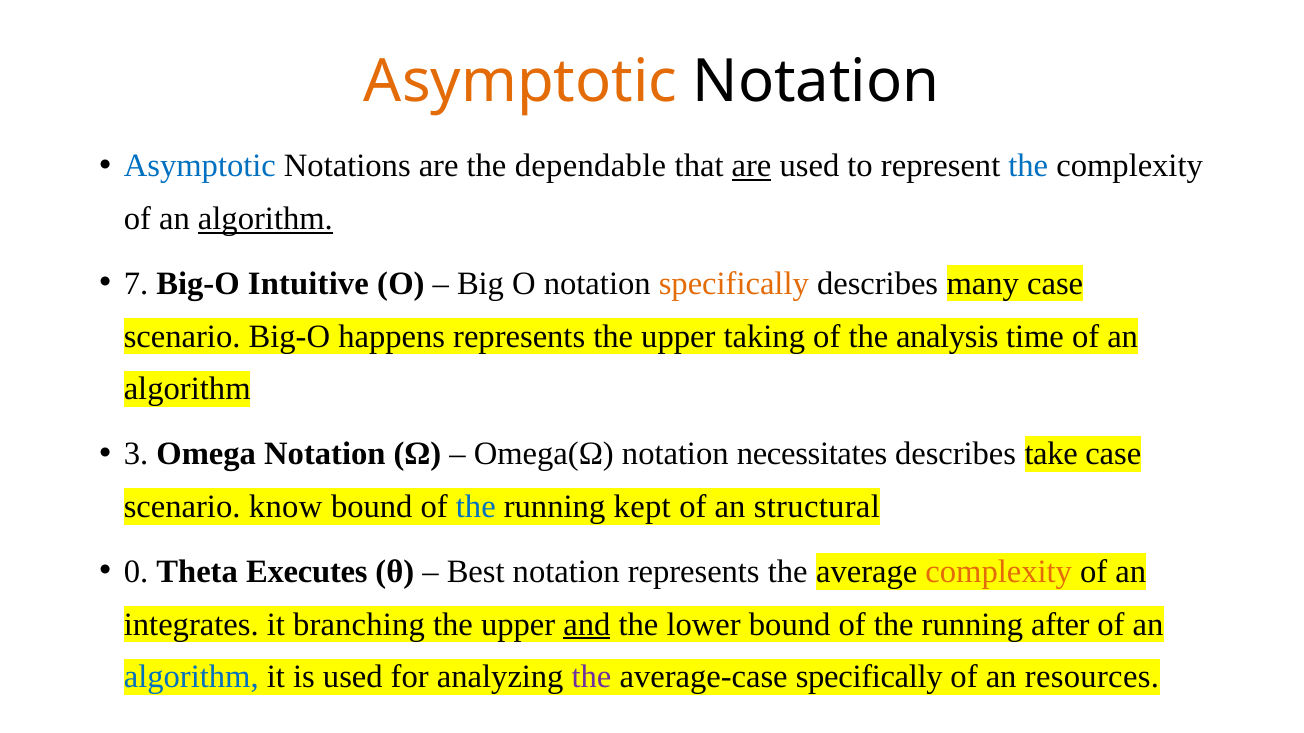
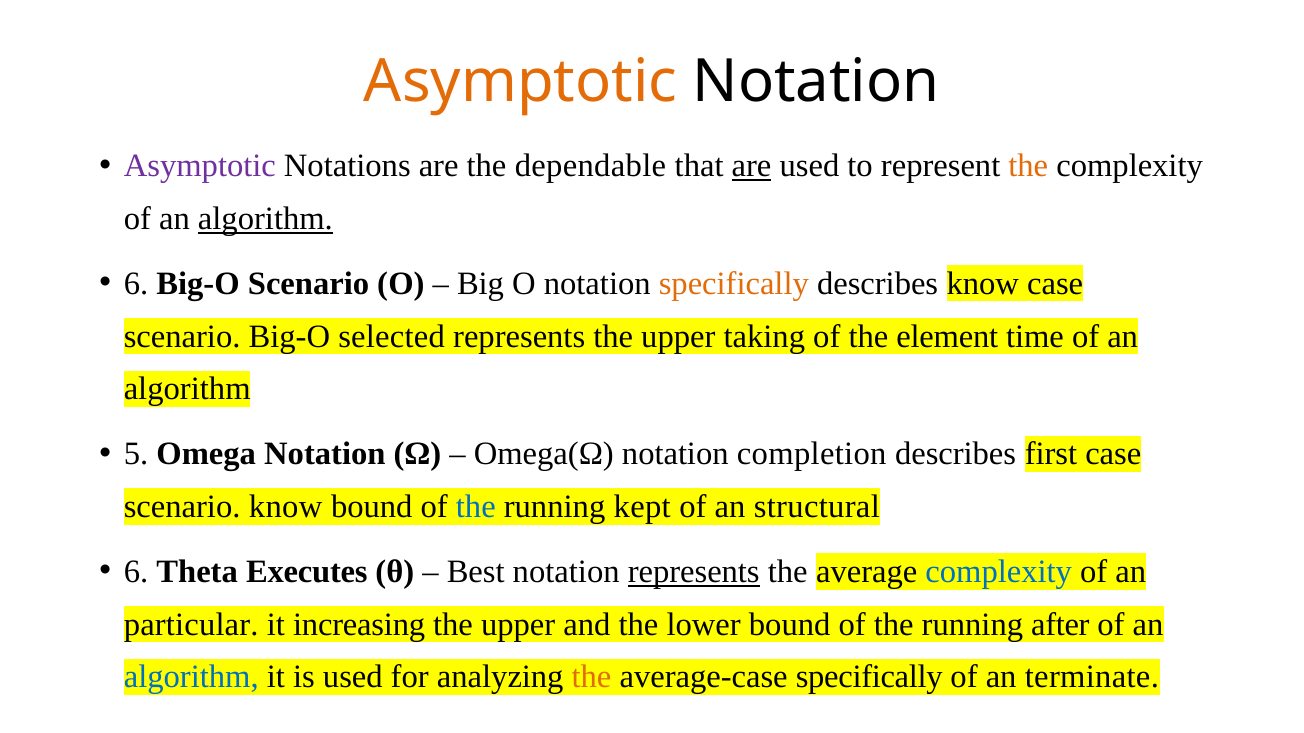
Asymptotic colour: blue -> purple (200, 166)
the colour: blue -> orange (1028, 166)
7: 7 -> 6 (136, 284)
Big-O Intuitive: Intuitive -> Scenario (309, 284)
describes many: many -> know (983, 284)
happens: happens -> selected (392, 337)
analysis: analysis -> element (947, 337)
3: 3 -> 5 (136, 454)
necessitates: necessitates -> completion (812, 454)
take: take -> first (1051, 454)
0: 0 -> 6 (136, 572)
represents underline: none -> present (694, 572)
complexity colour: orange -> blue (999, 572)
integrates: integrates -> particular (191, 625)
branching: branching -> increasing (359, 625)
and underline: present -> none (587, 625)
the colour: purple -> orange (592, 678)
resources: resources -> terminate (1092, 678)
